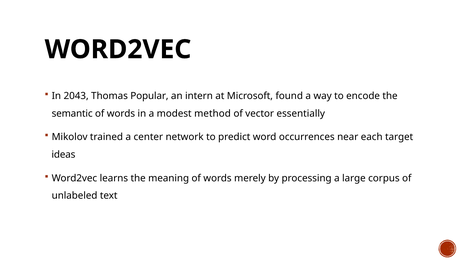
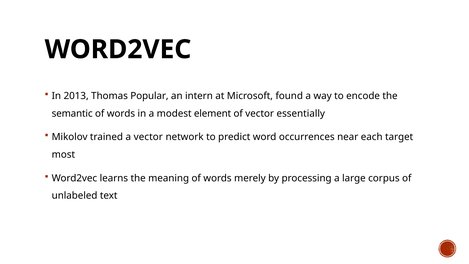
2043: 2043 -> 2013 (76, 96)
method: method -> element (213, 113)
a center: center -> vector (148, 137)
ideas: ideas -> most (63, 155)
